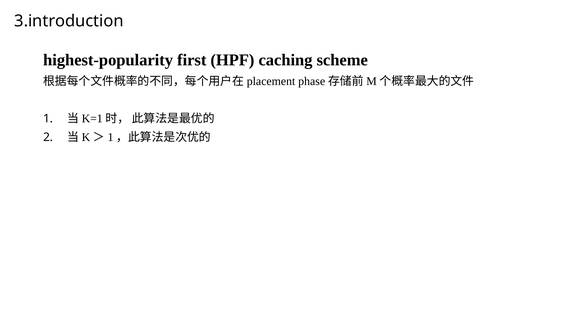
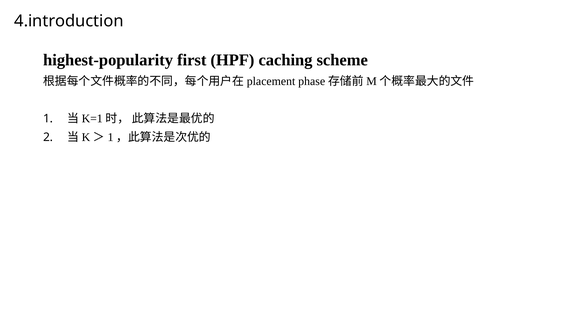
3.introduction: 3.introduction -> 4.introduction (69, 21)
